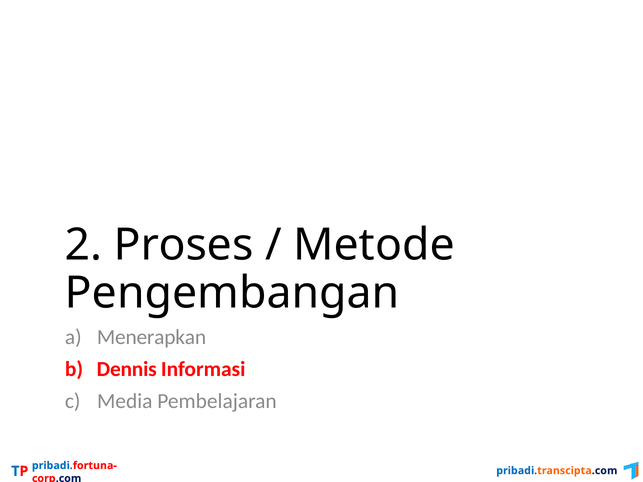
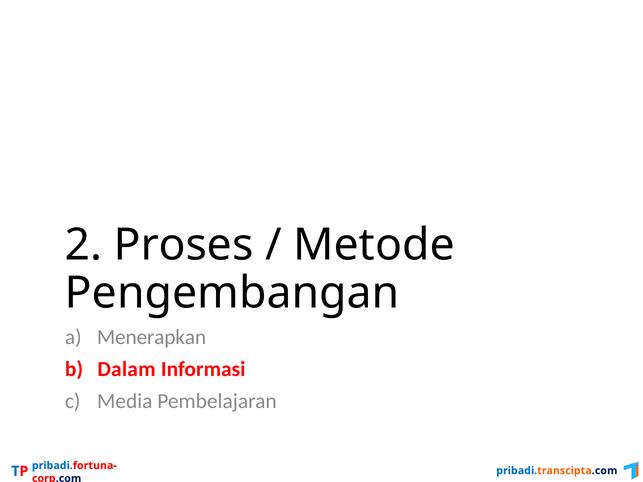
Dennis: Dennis -> Dalam (126, 369)
